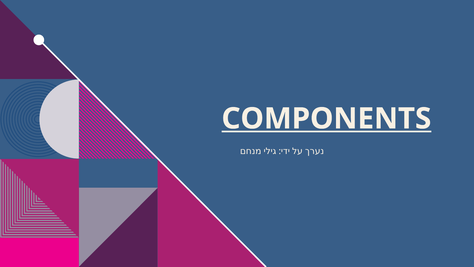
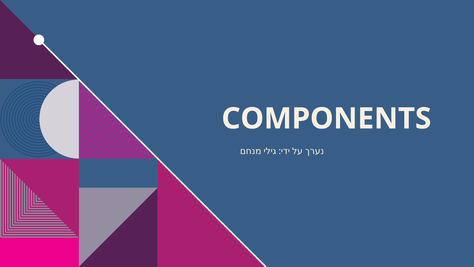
COMPONENTS underline: present -> none (326, 118)
